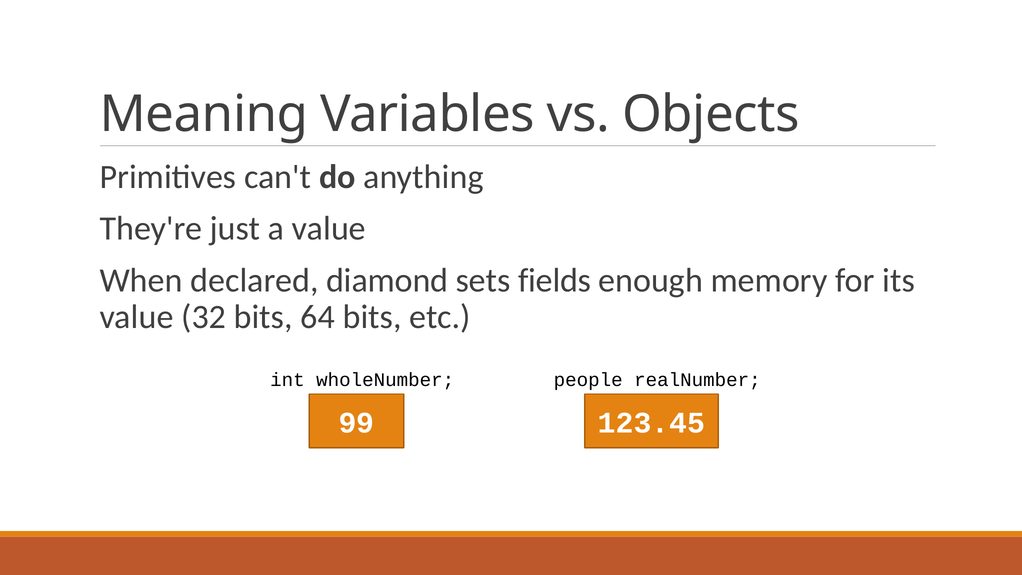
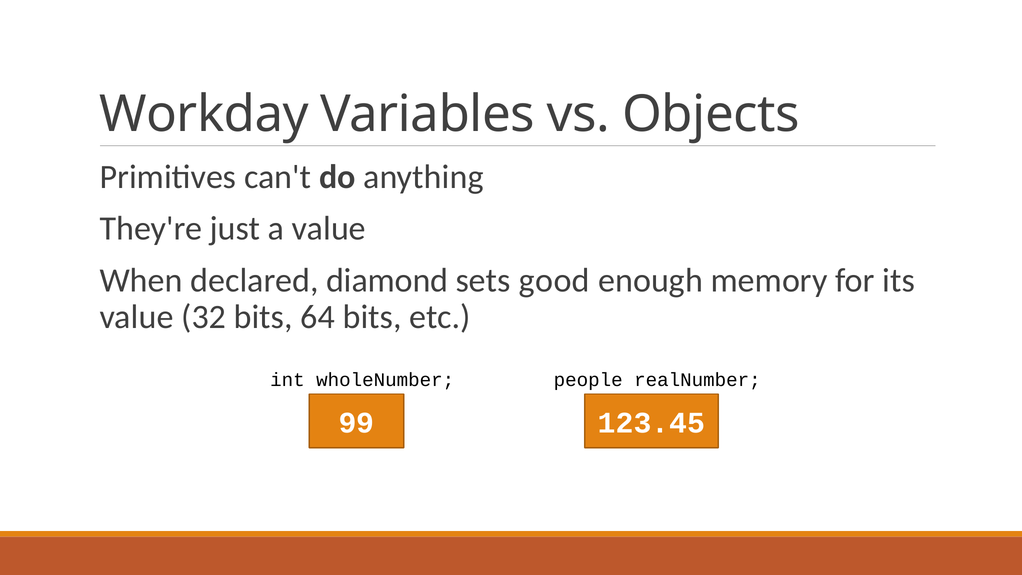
Meaning: Meaning -> Workday (204, 115)
fields: fields -> good (554, 280)
